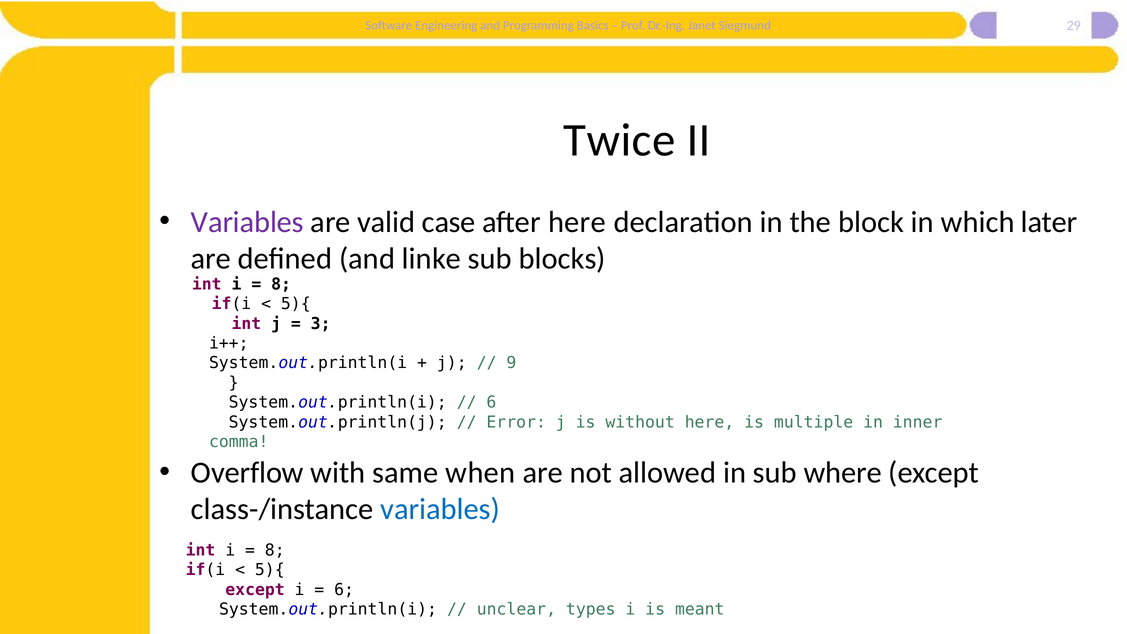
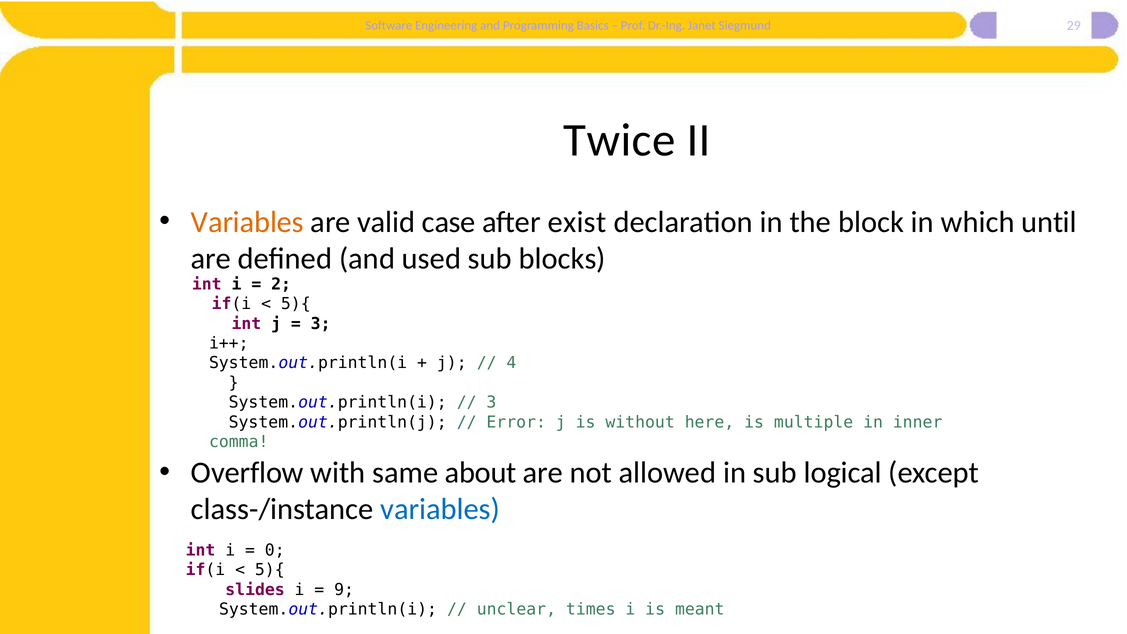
Variables colour: purple -> orange (247, 222)
after here: here -> exist (577, 222)
later: later -> until (1049, 222)
linke: linke -> used (432, 259)
8: 8 -> 2 (281, 284)
9: 9 -> 4 (511, 363)
6: 6 -> 3 (491, 402)
when: when -> about (481, 473)
where: where -> logical (843, 473)
8: 8 -> 0 (275, 550)
except: except -> slides (255, 590)
6: 6 -> 9 (344, 590)
types: types -> times (591, 609)
